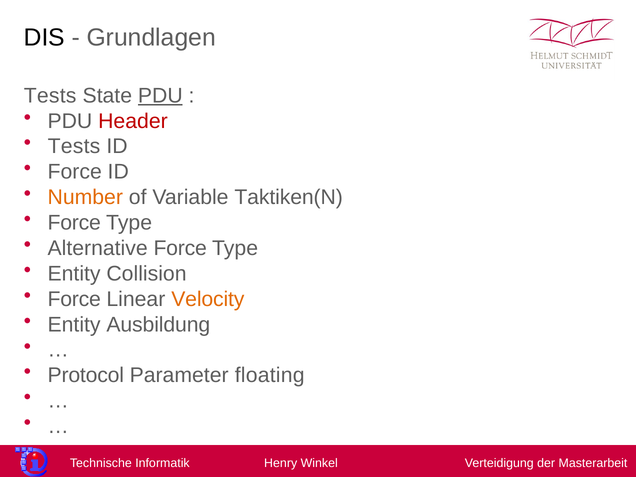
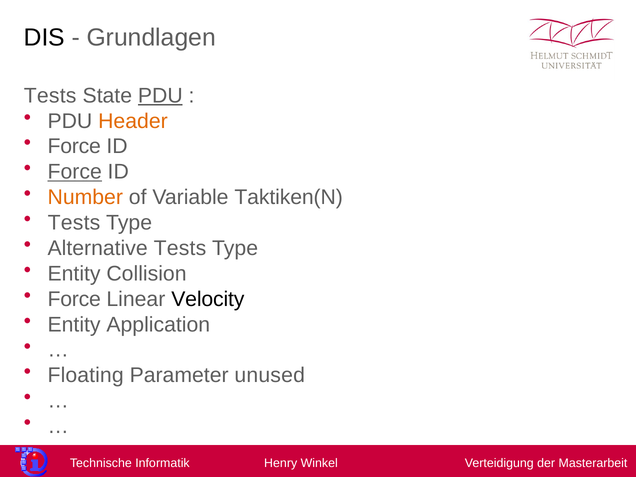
Header colour: red -> orange (133, 121)
Tests: Tests -> Force (74, 146)
Force underline: none -> present (75, 172)
Force: Force -> Tests (74, 223)
Alternative Force: Force -> Tests (180, 248)
Velocity colour: orange -> black (208, 299)
Ausbildung: Ausbildung -> Application (158, 325)
Protocol: Protocol -> Floating (86, 375)
floating: floating -> unused (270, 375)
